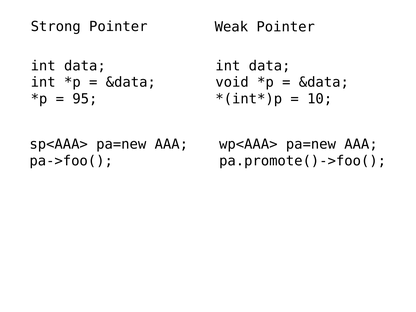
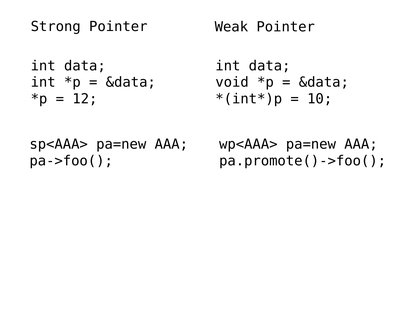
95: 95 -> 12 (85, 99)
